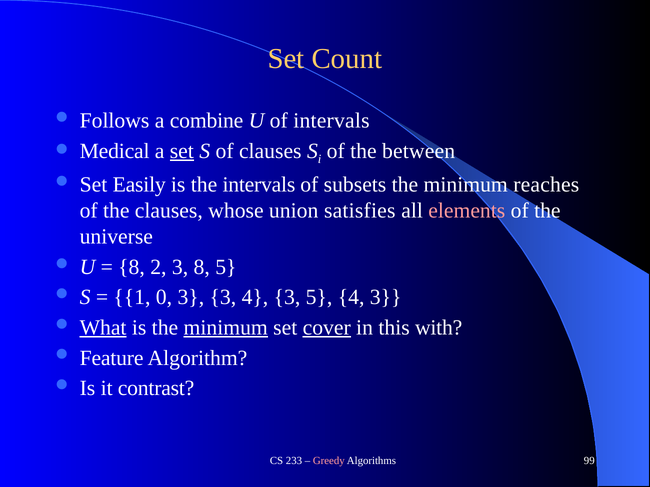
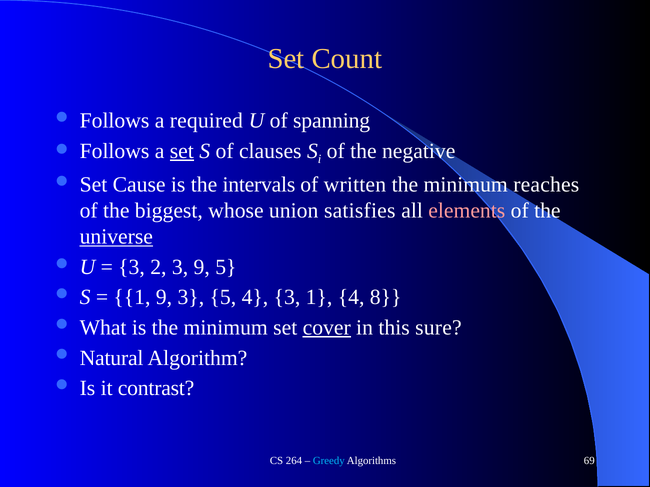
combine: combine -> required (206, 121)
of intervals: intervals -> spanning (332, 121)
Medical: Medical -> Follows (115, 151)
between: between -> negative (419, 151)
Easily: Easily -> Cause (139, 185)
subsets: subsets -> written (355, 185)
the clauses: clauses -> biggest (169, 211)
universe underline: none -> present (116, 237)
8: 8 -> 3 (132, 267)
3 8: 8 -> 9 (202, 267)
1 0: 0 -> 9 (164, 298)
3 3: 3 -> 5 (223, 298)
3 5: 5 -> 1 (319, 298)
3: 3 -> 8 (386, 298)
What underline: present -> none (103, 328)
minimum underline: present -> none (226, 328)
with: with -> sure (438, 328)
Feature: Feature -> Natural (112, 358)
233: 233 -> 264 (294, 461)
Greedy colour: pink -> light blue (329, 461)
99: 99 -> 69 (589, 461)
